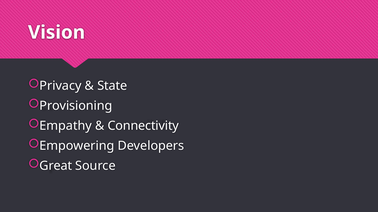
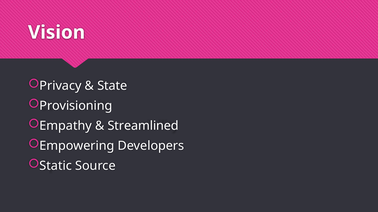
Connectivity: Connectivity -> Streamlined (143, 126)
Great: Great -> Static (56, 166)
